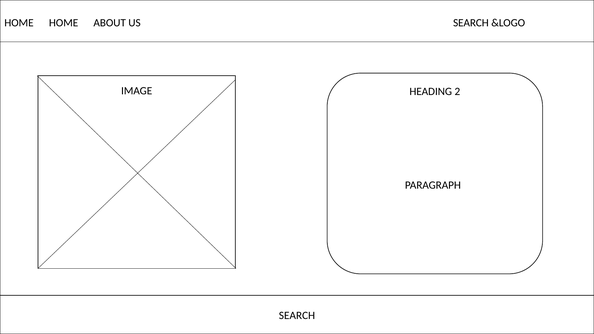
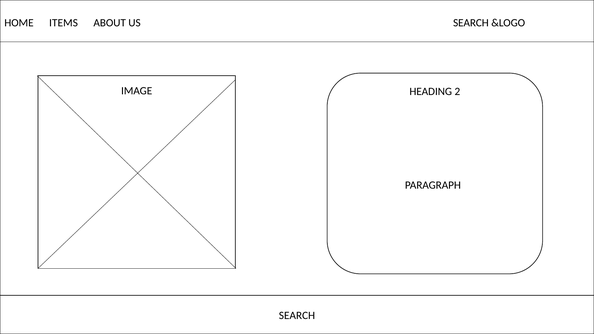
HOME HOME: HOME -> ITEMS (64, 23)
